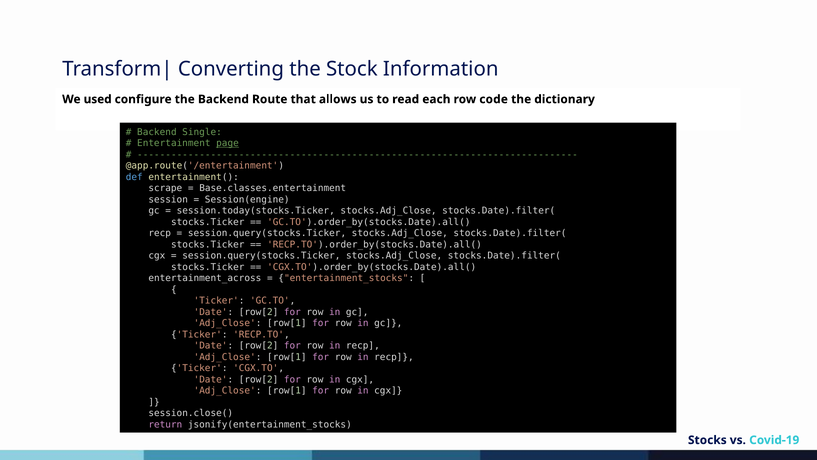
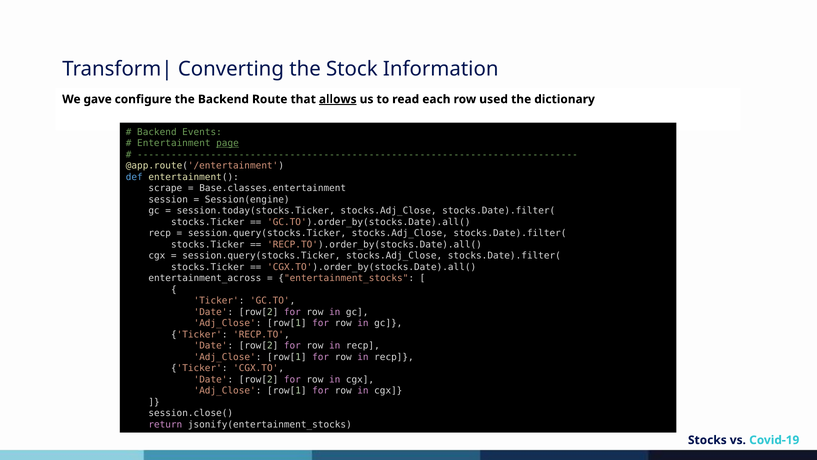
used: used -> gave (98, 99)
allows underline: none -> present (338, 99)
code: code -> used (494, 99)
Single: Single -> Events (202, 132)
